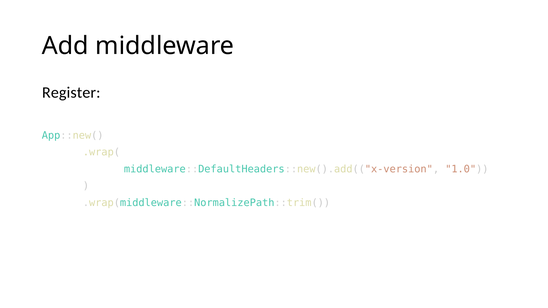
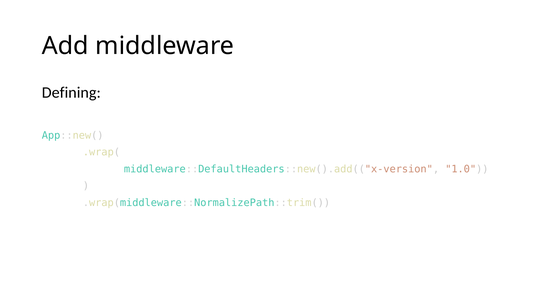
Register: Register -> Defining (71, 93)
